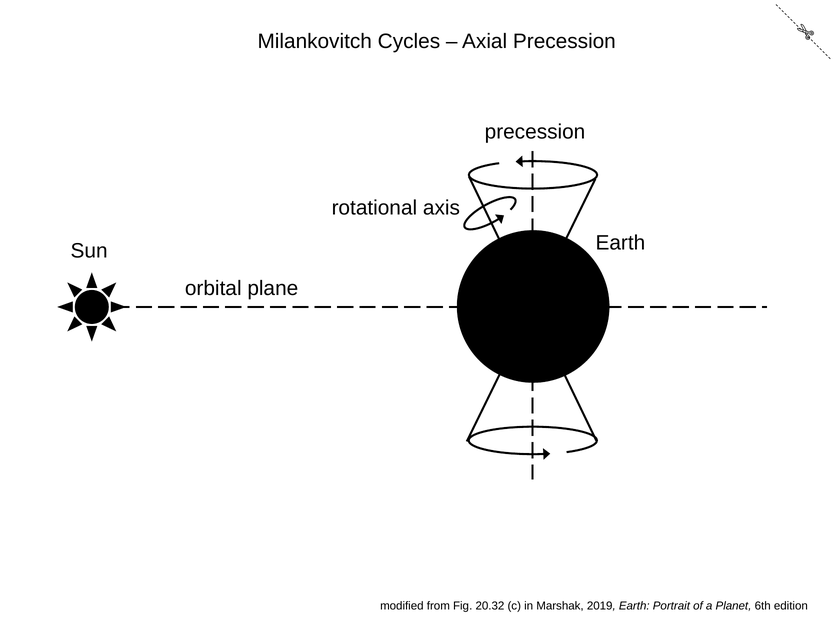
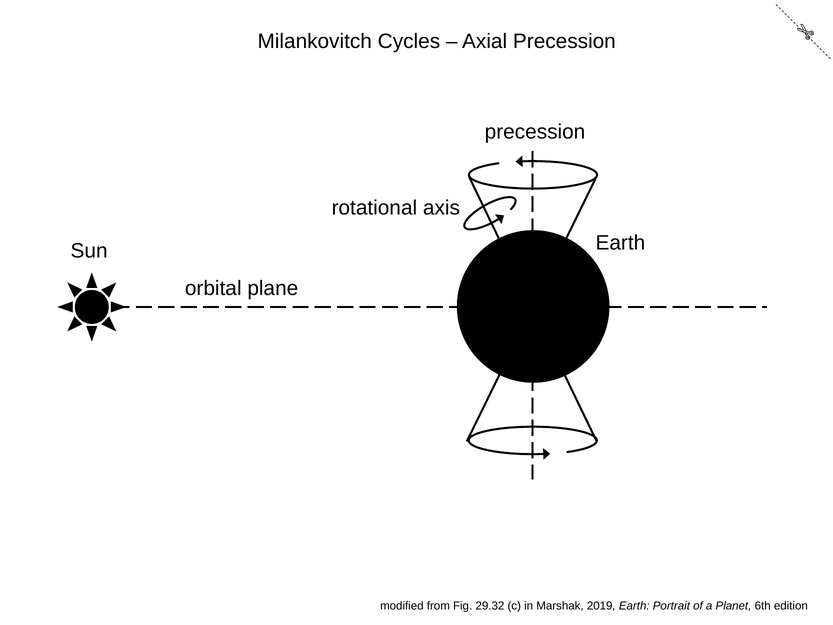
20.32: 20.32 -> 29.32 (490, 606)
